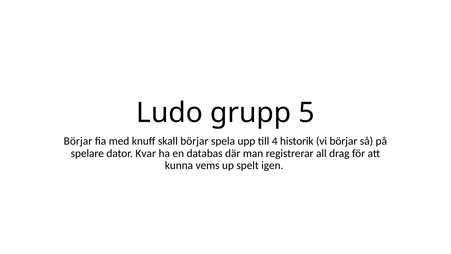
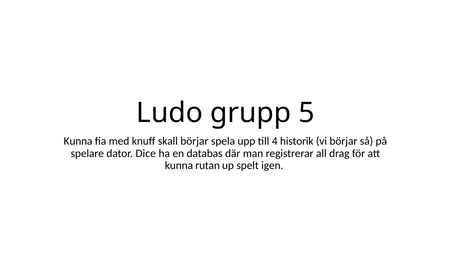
Börjar: Börjar -> Kunna (78, 141)
Kvar: Kvar -> Dice (146, 153)
vems: vems -> rutan (208, 165)
